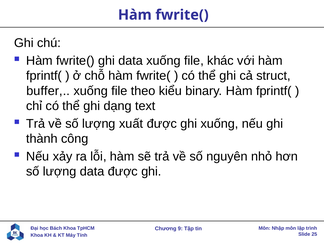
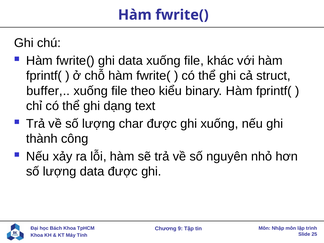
xuất: xuất -> char (131, 124)
